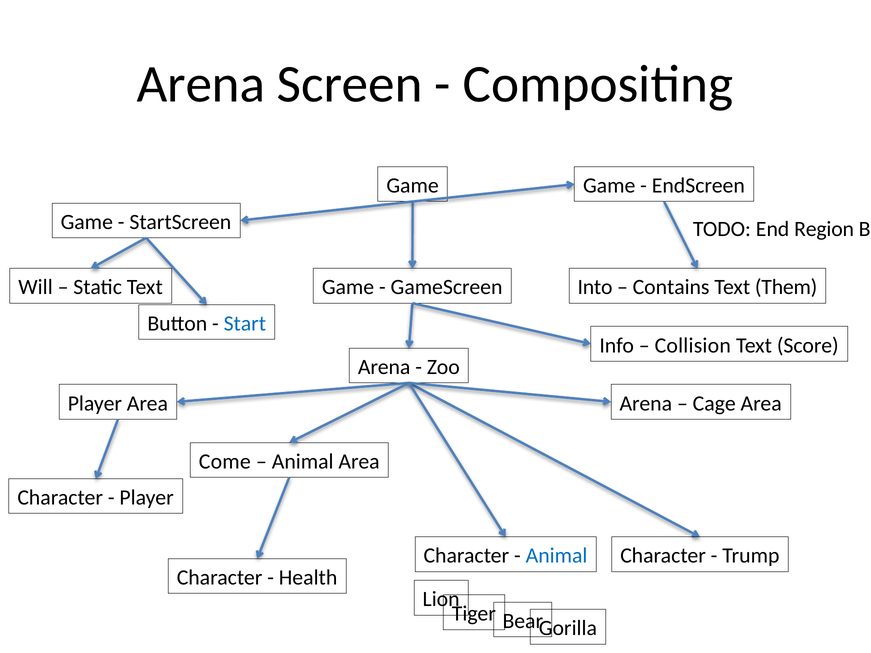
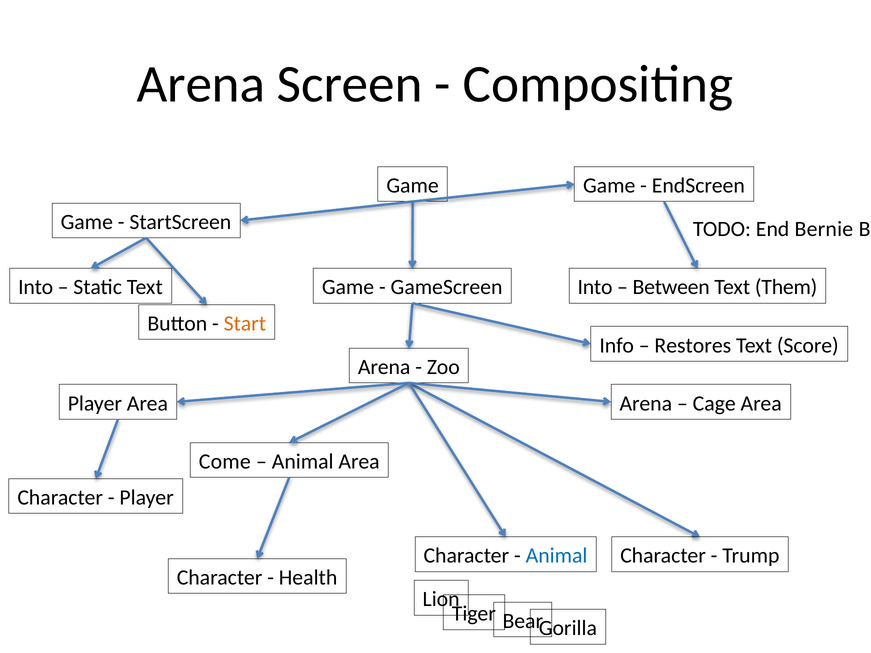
Region: Region -> Bernie (824, 229)
Will: Will -> Into (36, 287)
Contains: Contains -> Between (671, 287)
Start colour: blue -> orange (245, 324)
Collision: Collision -> Restores (693, 345)
